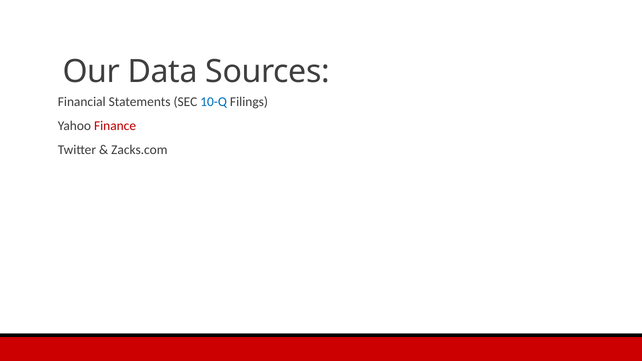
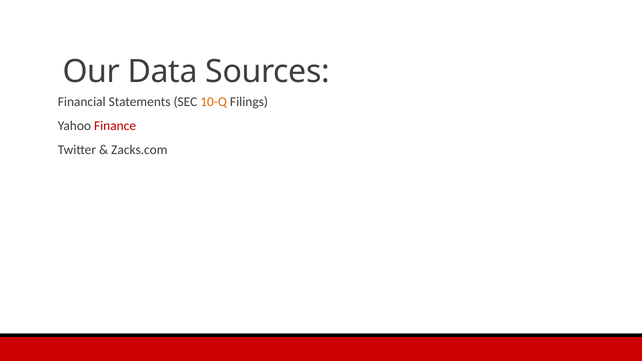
10-Q colour: blue -> orange (214, 102)
